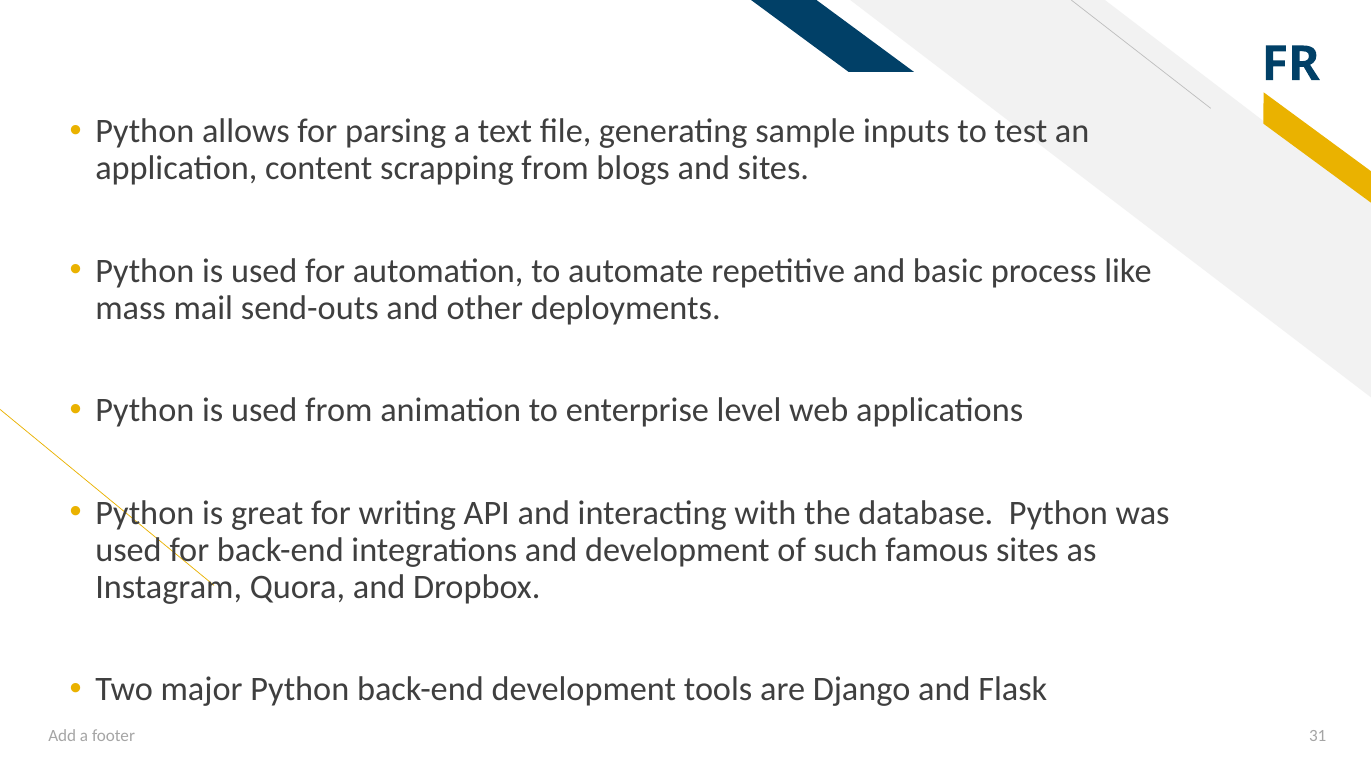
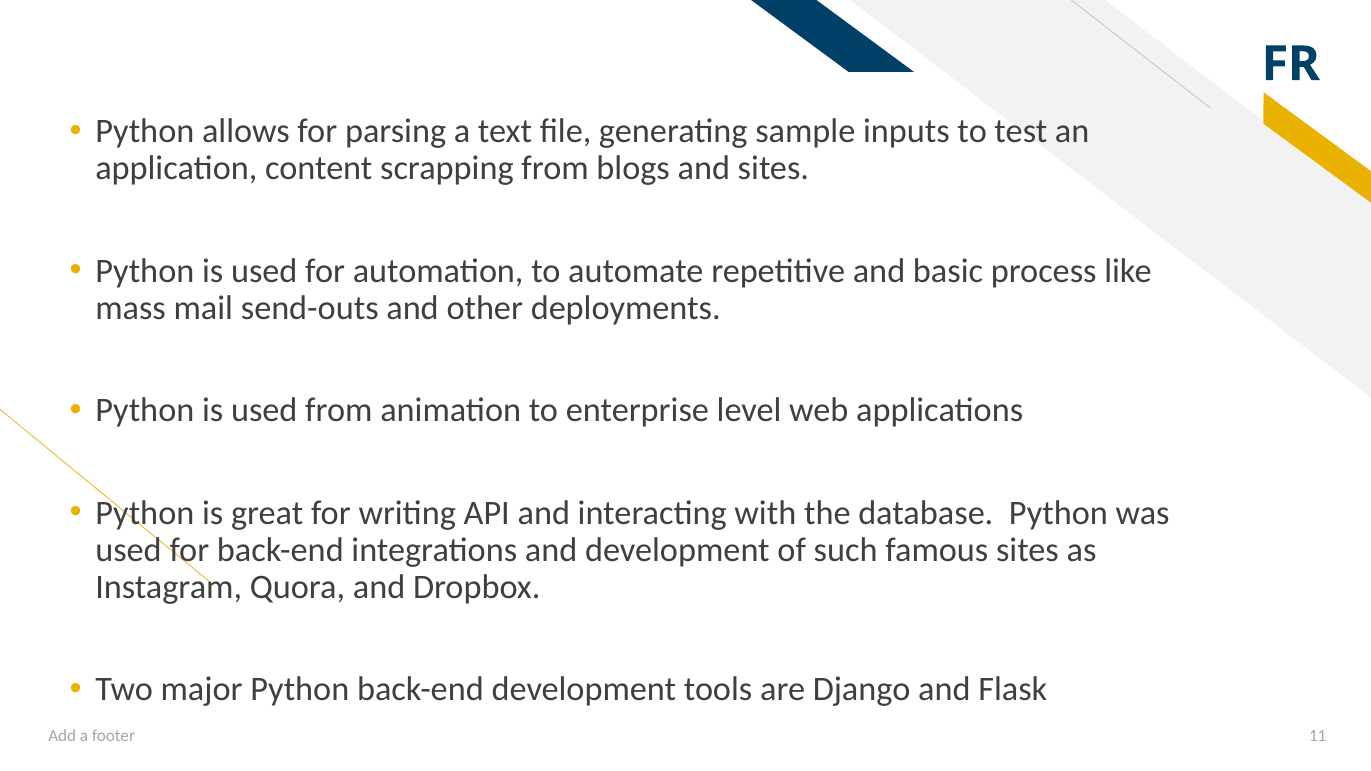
31: 31 -> 11 (1318, 736)
